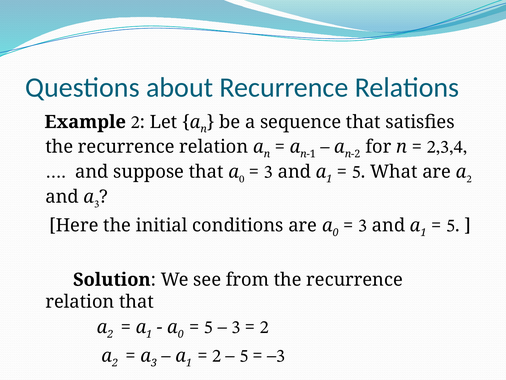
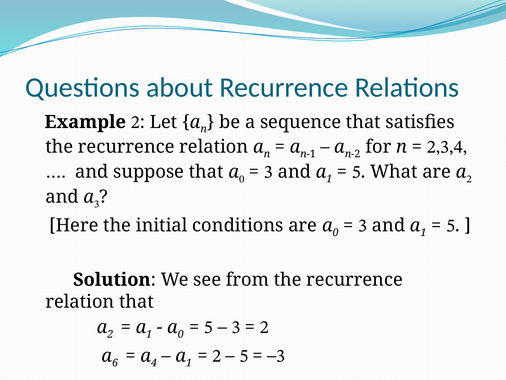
2: 2 -> 6 (115, 363)
3: 3 -> 4 (154, 363)
